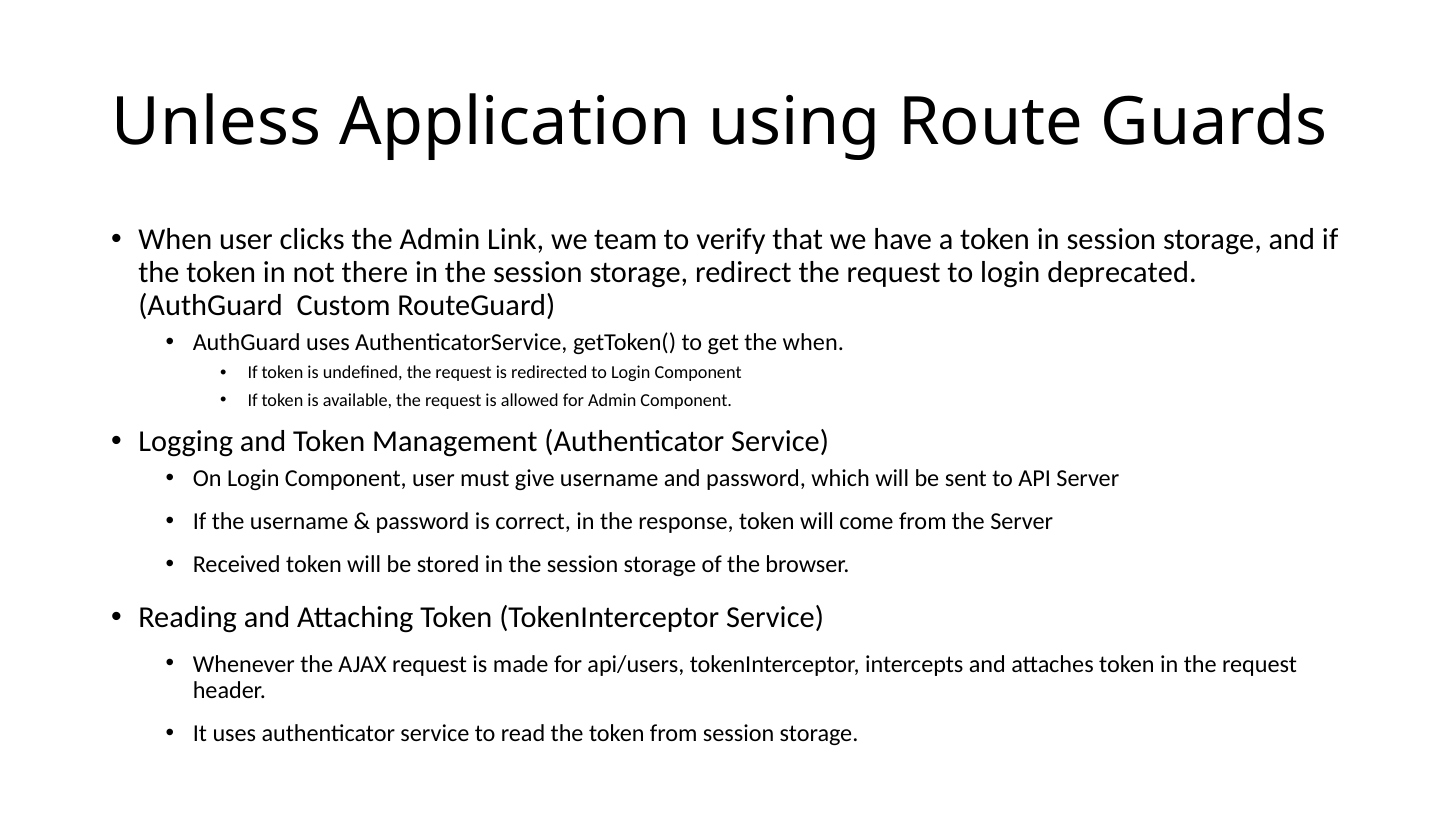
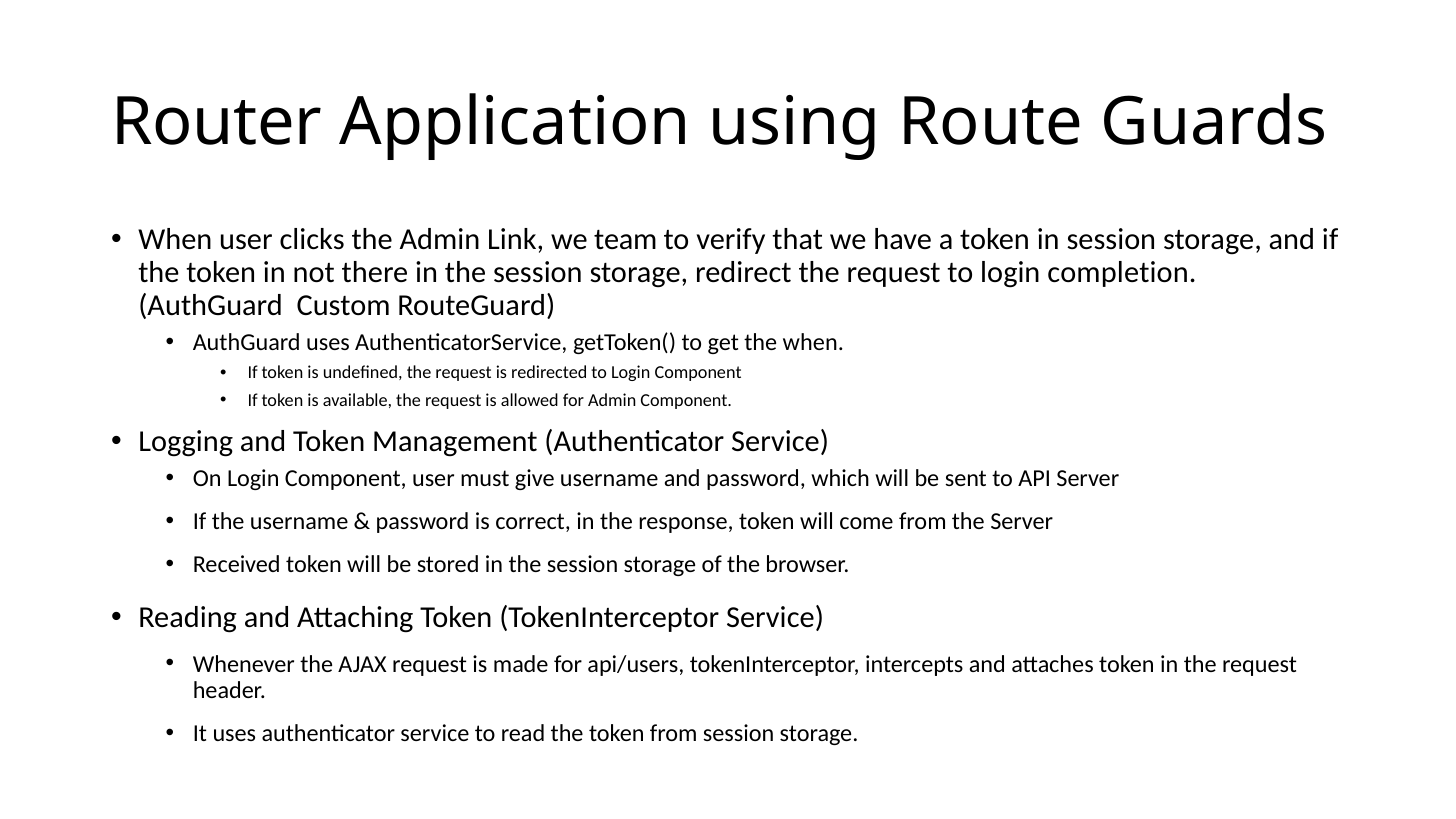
Unless: Unless -> Router (217, 122)
deprecated: deprecated -> completion (1122, 272)
